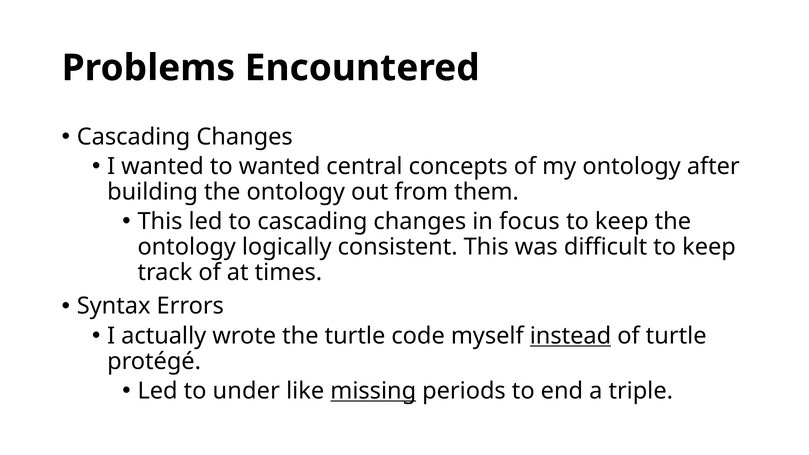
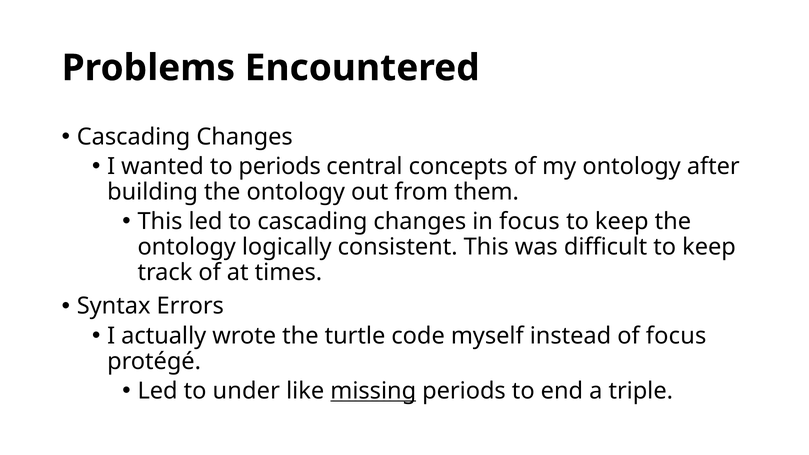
to wanted: wanted -> periods (280, 166)
instead underline: present -> none (570, 336)
of turtle: turtle -> focus (676, 336)
